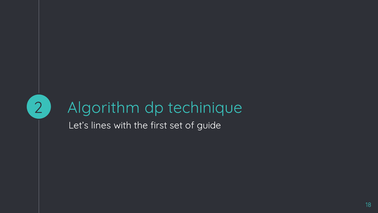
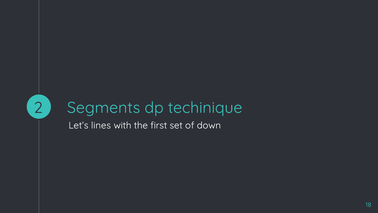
Algorithm: Algorithm -> Segments (104, 107)
guide: guide -> down (209, 125)
